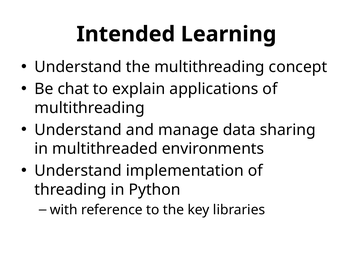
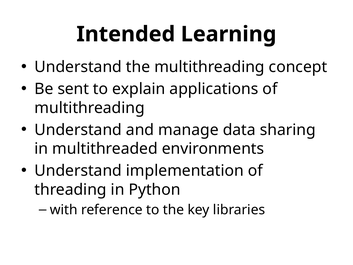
chat: chat -> sent (73, 89)
